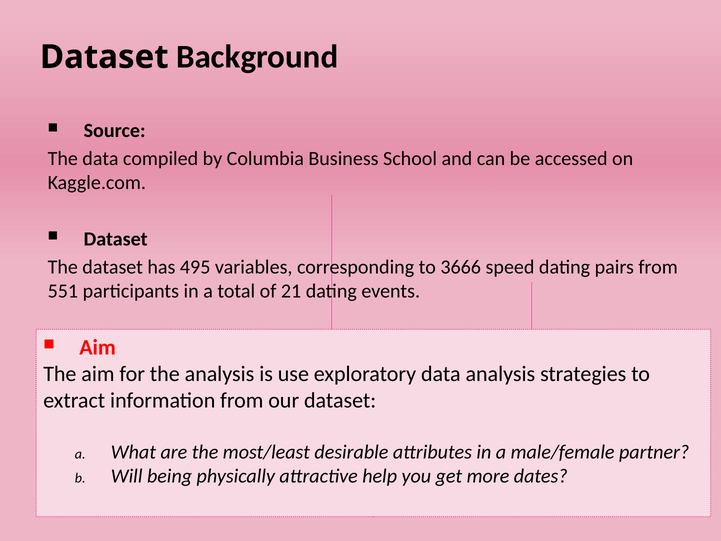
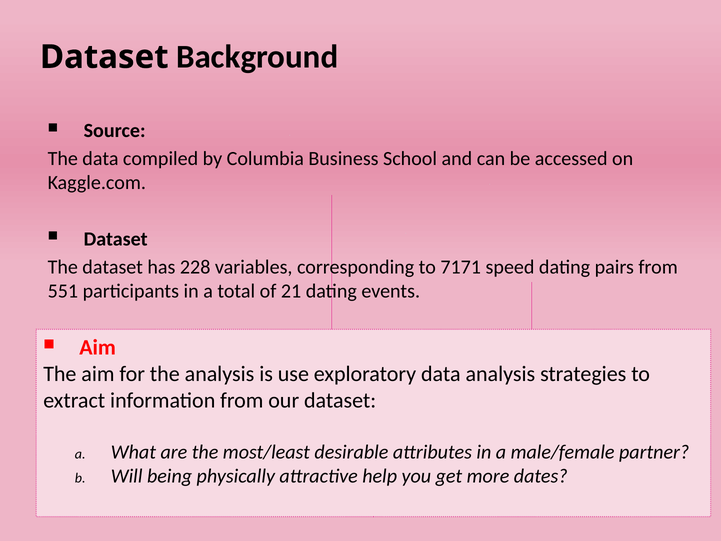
495: 495 -> 228 (195, 267)
3666: 3666 -> 7171 (461, 267)
